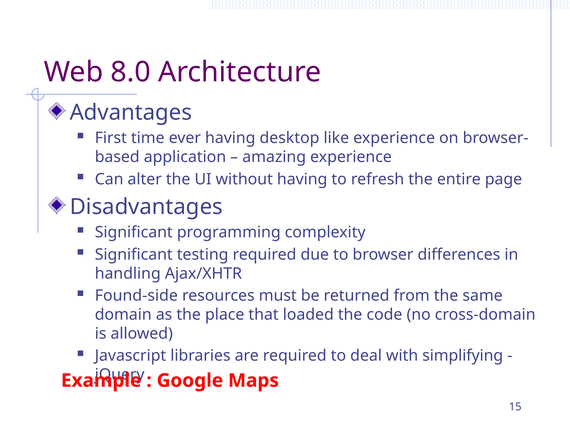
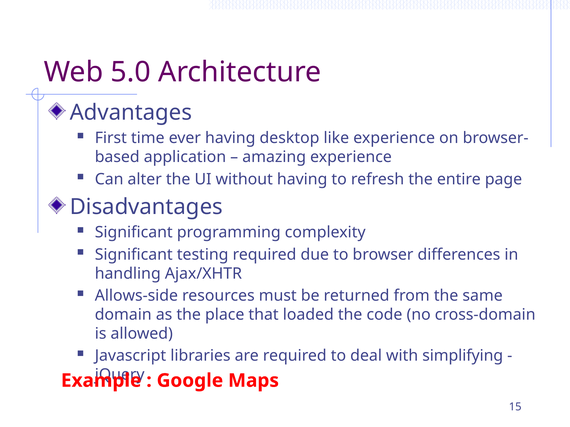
8.0: 8.0 -> 5.0 (131, 72)
Found-side: Found-side -> Allows-side (136, 296)
